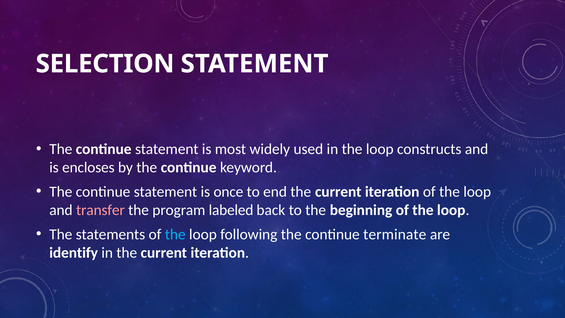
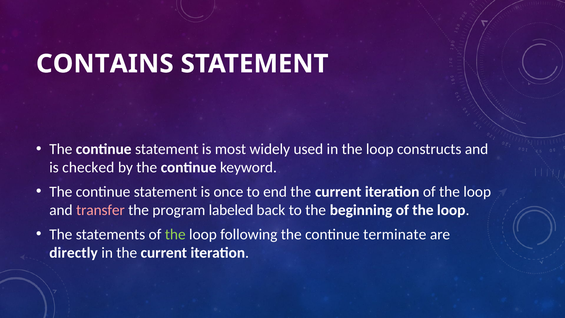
SELECTION: SELECTION -> CONTAINS (105, 64)
encloses: encloses -> checked (88, 167)
the colour: light blue -> light green (175, 234)
identify: identify -> directly (74, 253)
